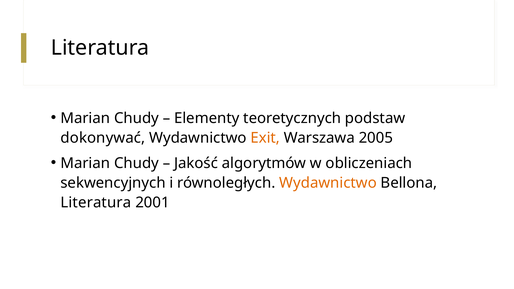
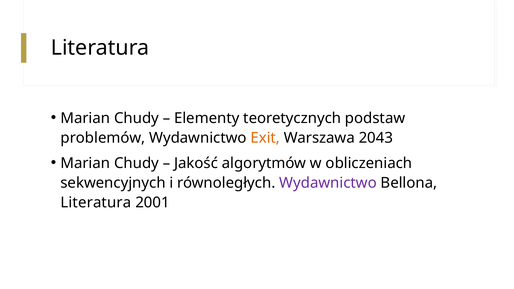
dokonywać: dokonywać -> problemów (103, 138)
2005: 2005 -> 2043 (376, 138)
Wydawnictwo colour: orange -> purple (328, 183)
